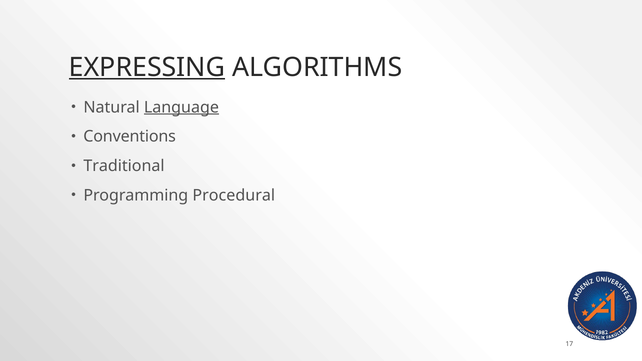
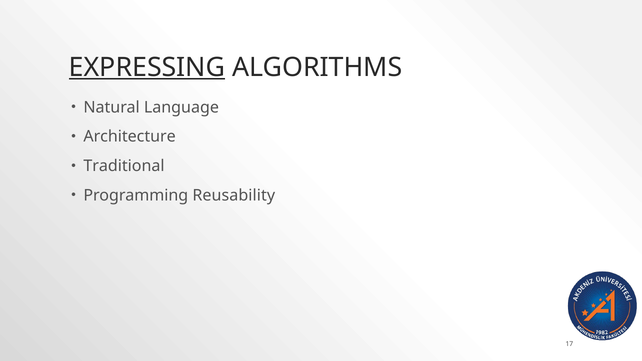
Language underline: present -> none (181, 107)
Conventions: Conventions -> Architecture (130, 137)
Procedural: Procedural -> Reusability (234, 195)
